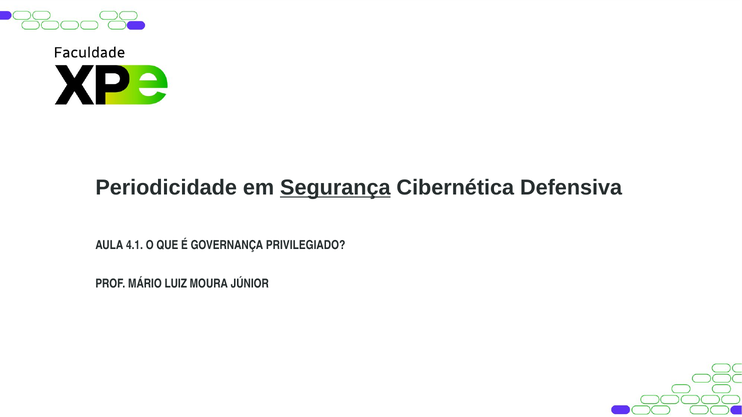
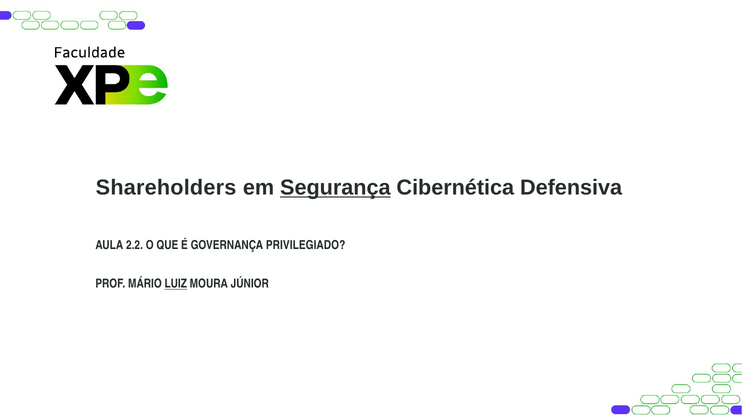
Periodicidade: Periodicidade -> Shareholders (166, 188)
4.1: 4.1 -> 2.2 (134, 245)
LUIZ underline: none -> present (176, 284)
